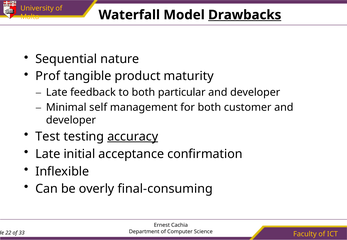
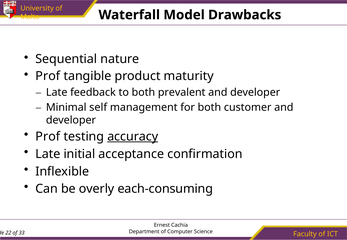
Drawbacks underline: present -> none (245, 15)
particular: particular -> prevalent (182, 92)
Test: Test -> Prof (48, 137)
final-consuming: final-consuming -> each-consuming (165, 189)
